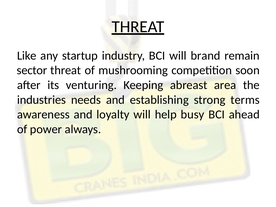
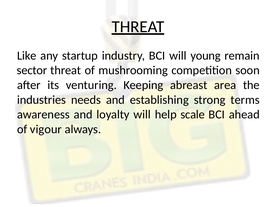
brand: brand -> young (206, 56)
busy: busy -> scale (193, 114)
power: power -> vigour (46, 129)
